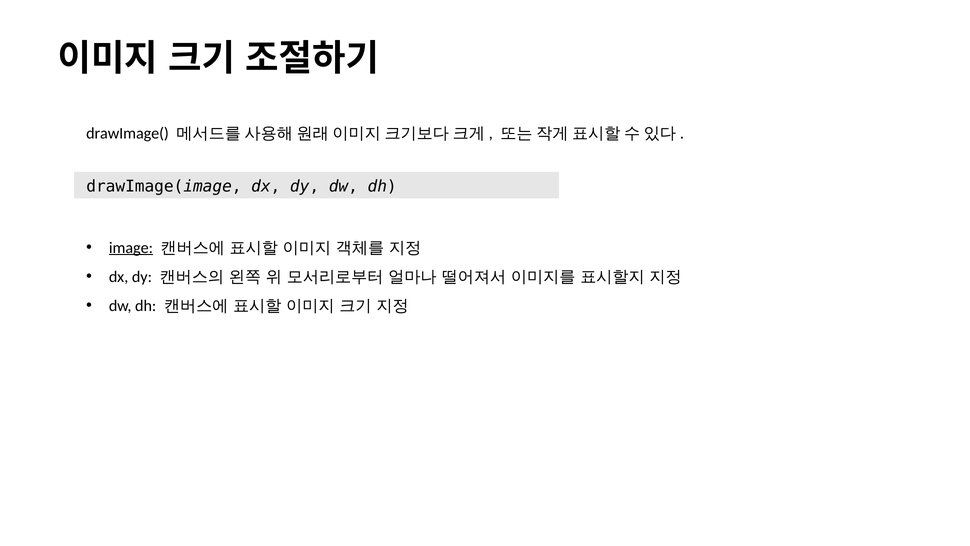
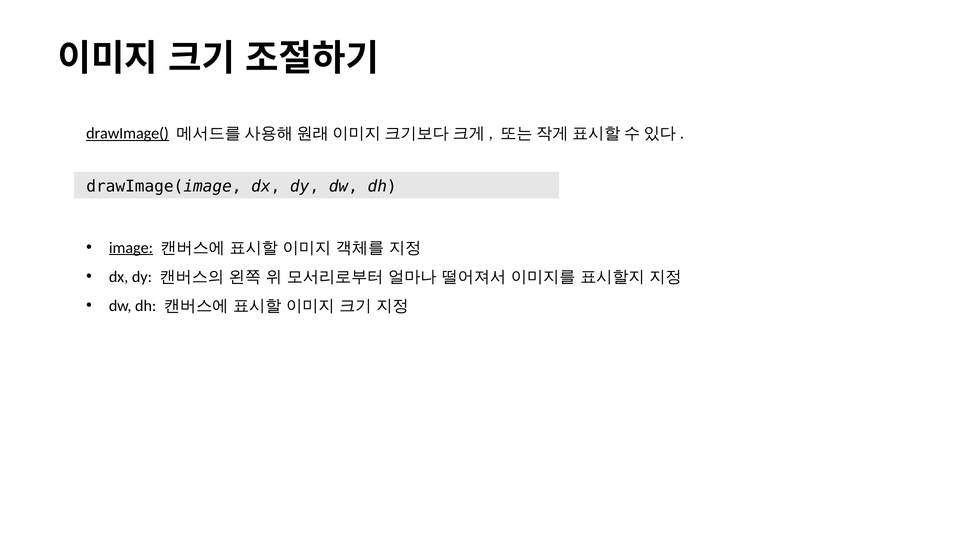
drawImage( underline: none -> present (128, 133)
